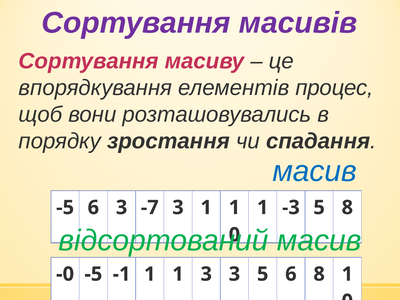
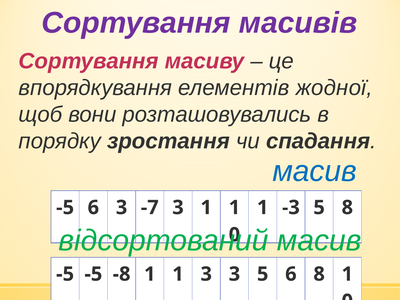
процес: процес -> жодної (334, 88)
-0: -0 -> -5 (65, 274)
-1: -1 -> -8 (122, 274)
